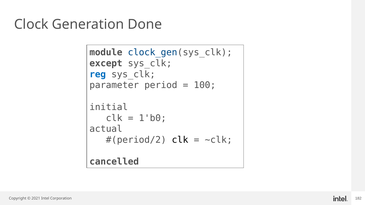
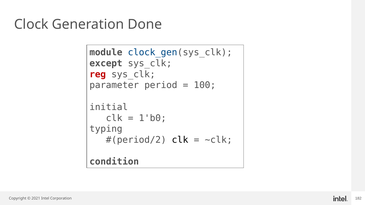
reg colour: blue -> red (98, 74)
actual: actual -> typing (106, 129)
cancelled: cancelled -> condition (114, 162)
